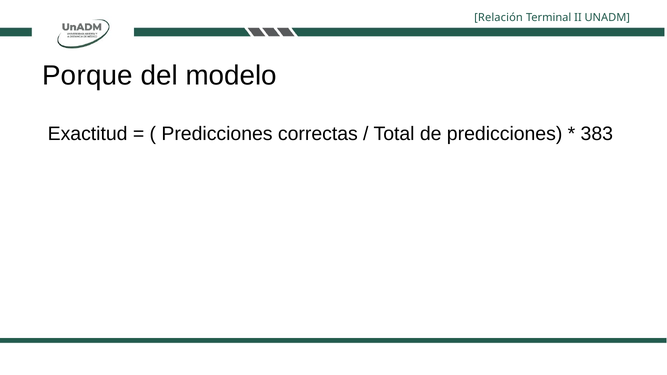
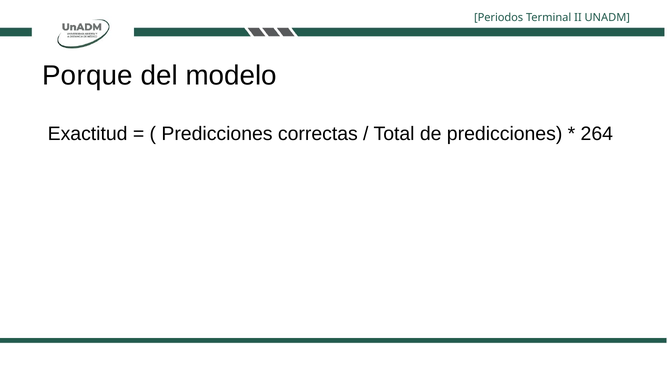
Relación: Relación -> Periodos (499, 17)
383: 383 -> 264 (597, 134)
